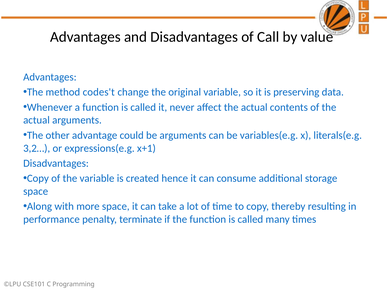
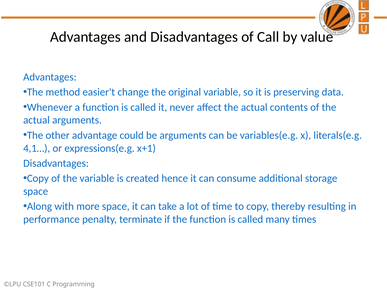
codes't: codes't -> easier't (99, 92)
3,2…: 3,2… -> 4,1… (37, 148)
